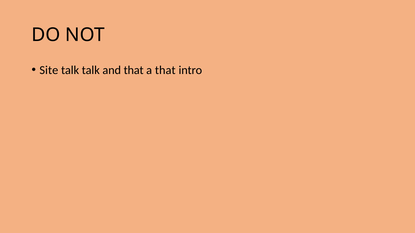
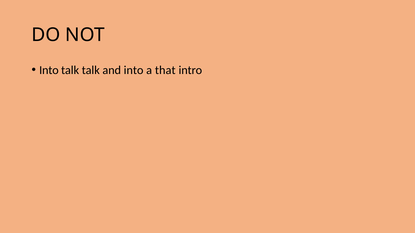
Site: Site -> Into (49, 70)
and that: that -> into (134, 70)
